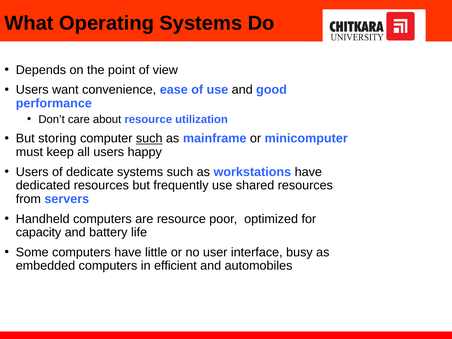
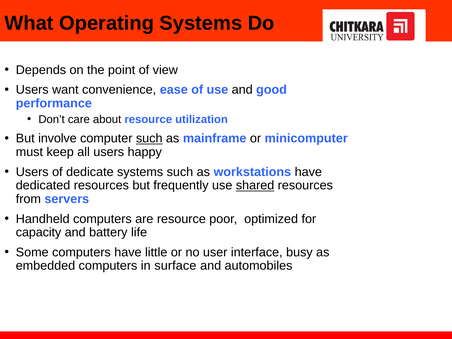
storing: storing -> involve (57, 139)
shared underline: none -> present (255, 185)
efficient: efficient -> surface (175, 266)
